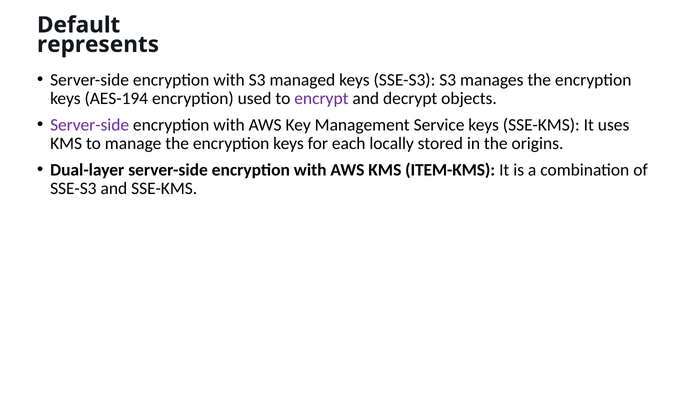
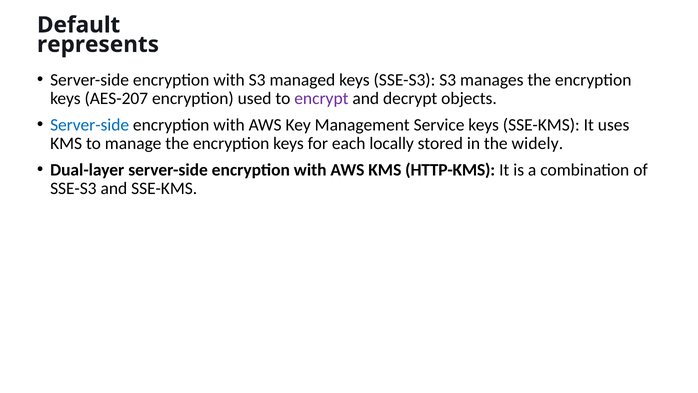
AES-194: AES-194 -> AES-207 (116, 99)
Server-side colour: purple -> blue (90, 125)
origins: origins -> widely (537, 143)
ITEM-KMS: ITEM-KMS -> HTTP-KMS (450, 170)
